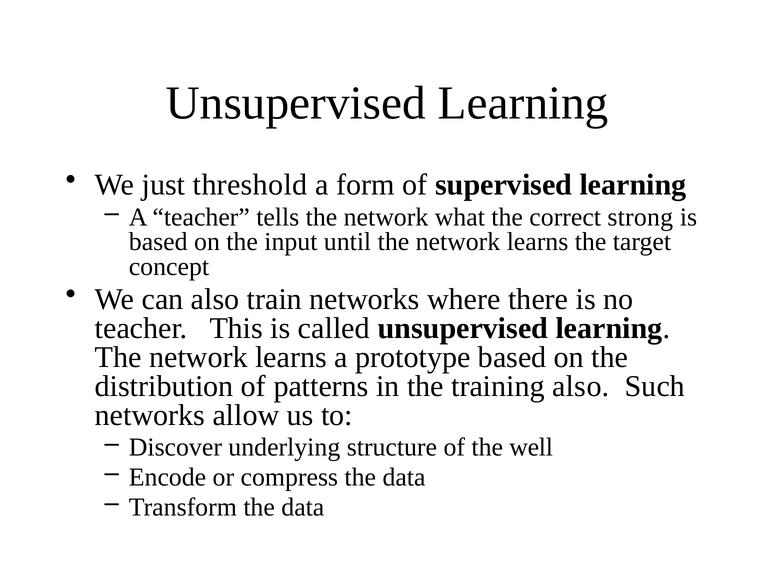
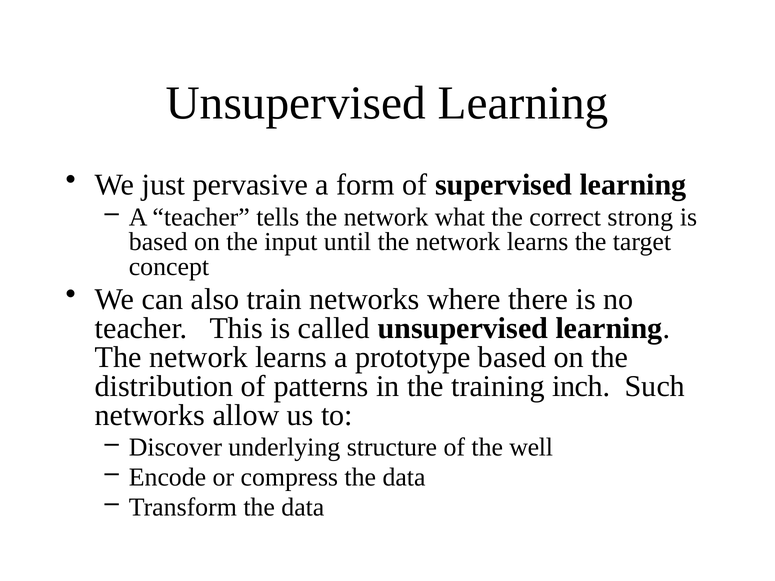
threshold: threshold -> pervasive (250, 185)
training also: also -> inch (581, 386)
